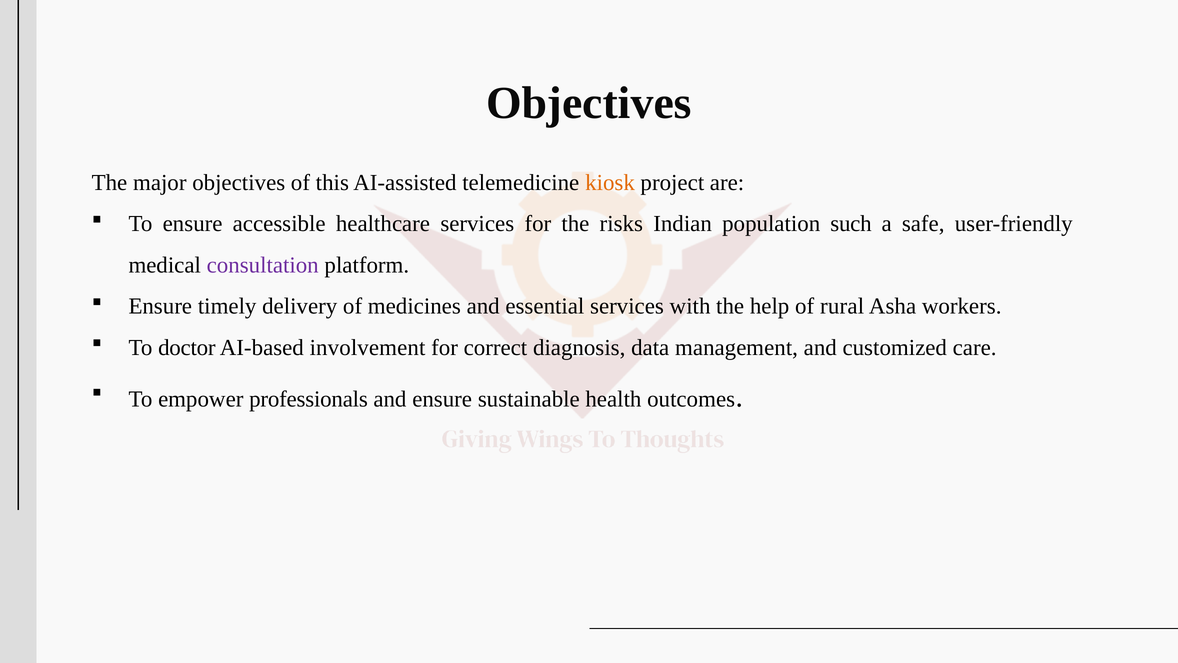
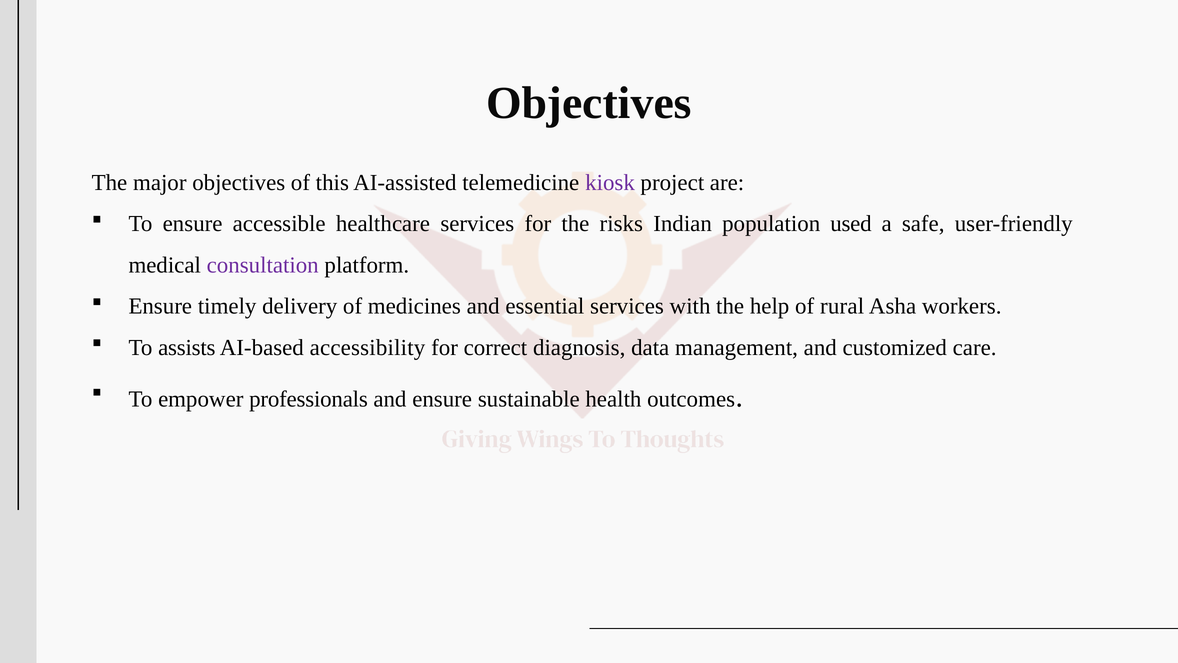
kiosk colour: orange -> purple (610, 182)
such: such -> used (851, 224)
doctor: doctor -> assists (187, 347)
involvement: involvement -> accessibility (367, 347)
